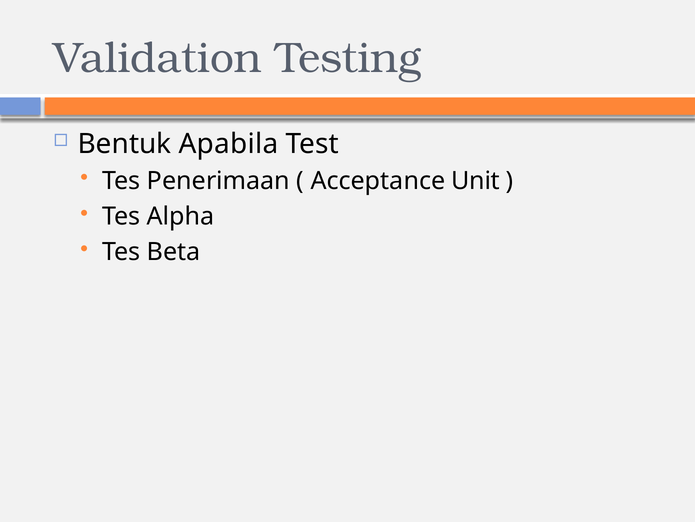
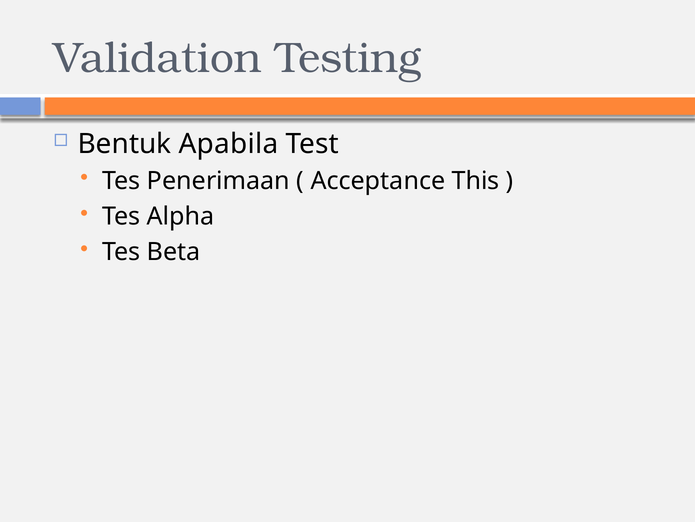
Unit: Unit -> This (476, 181)
